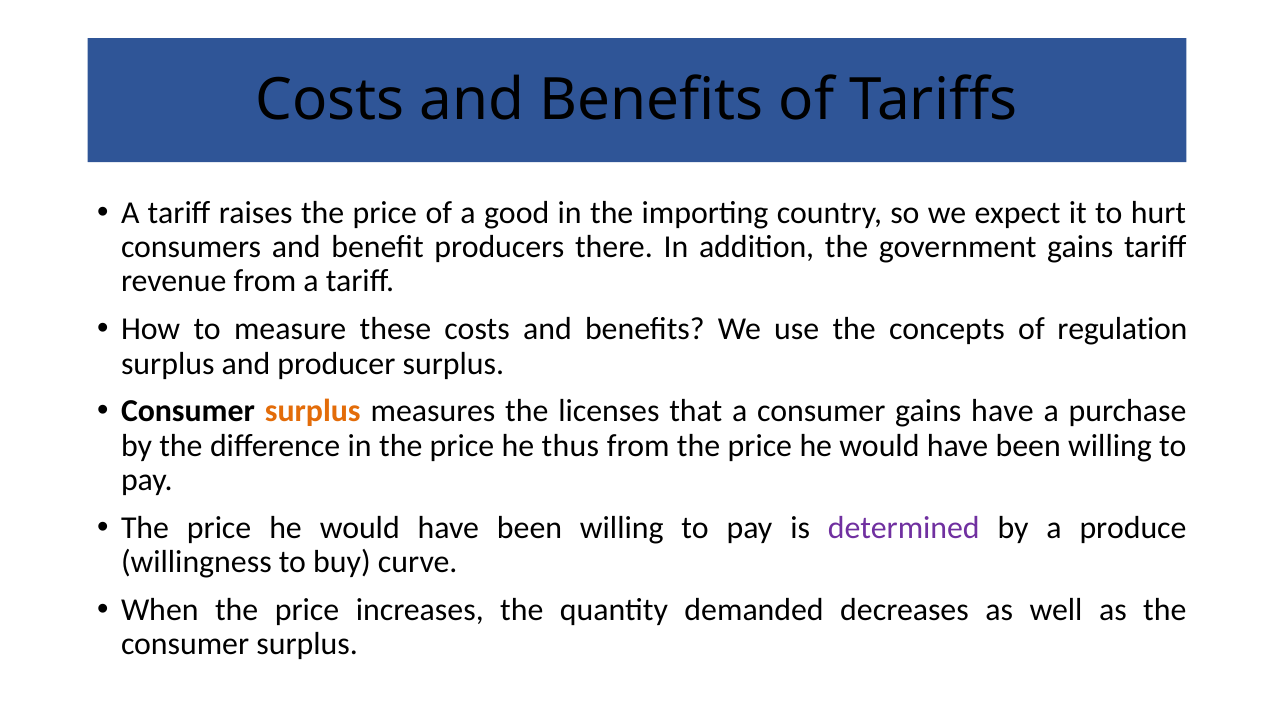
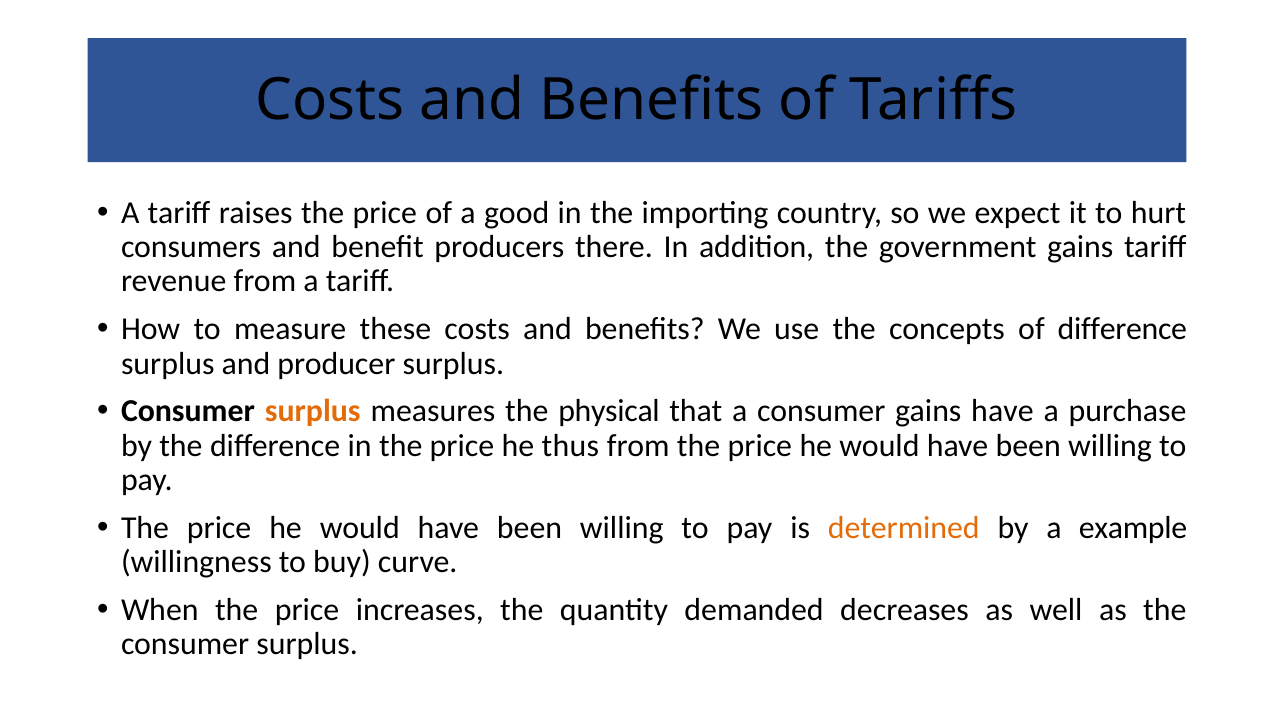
of regulation: regulation -> difference (1122, 329)
licenses: licenses -> physical (609, 411)
determined colour: purple -> orange (904, 527)
produce: produce -> example (1133, 527)
